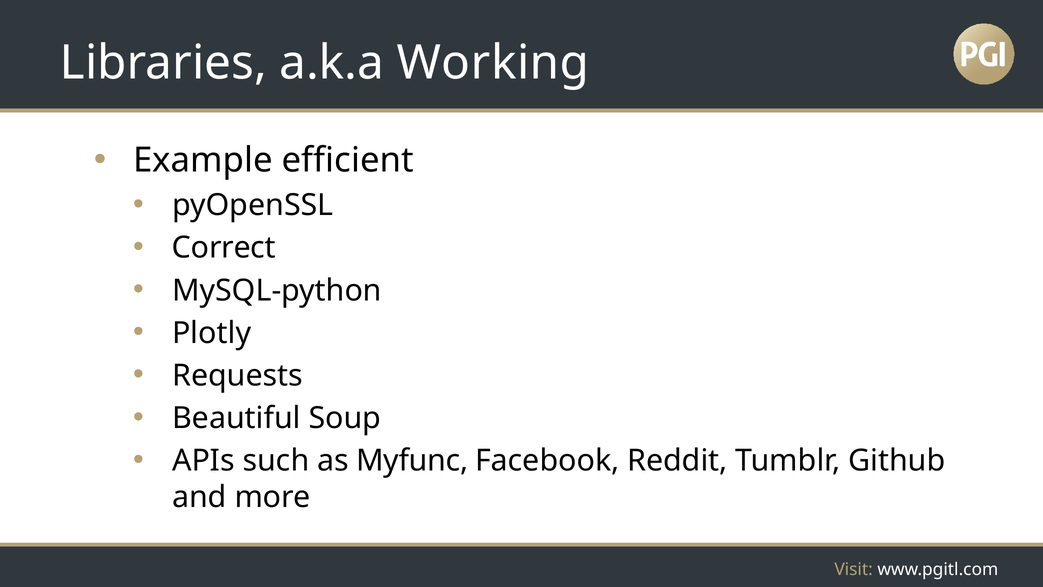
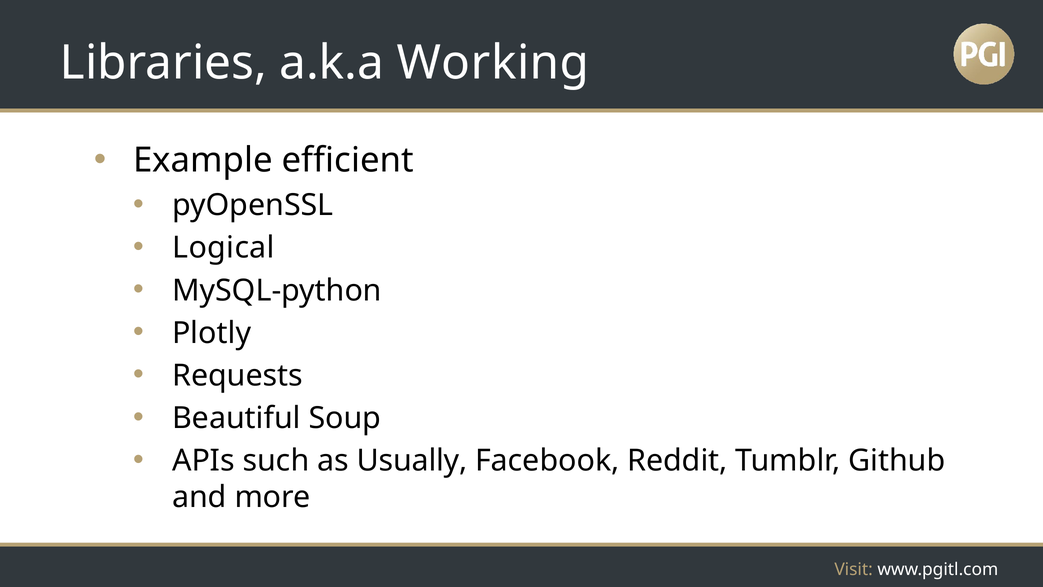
Correct: Correct -> Logical (224, 248)
Myfunc: Myfunc -> Usually (412, 460)
